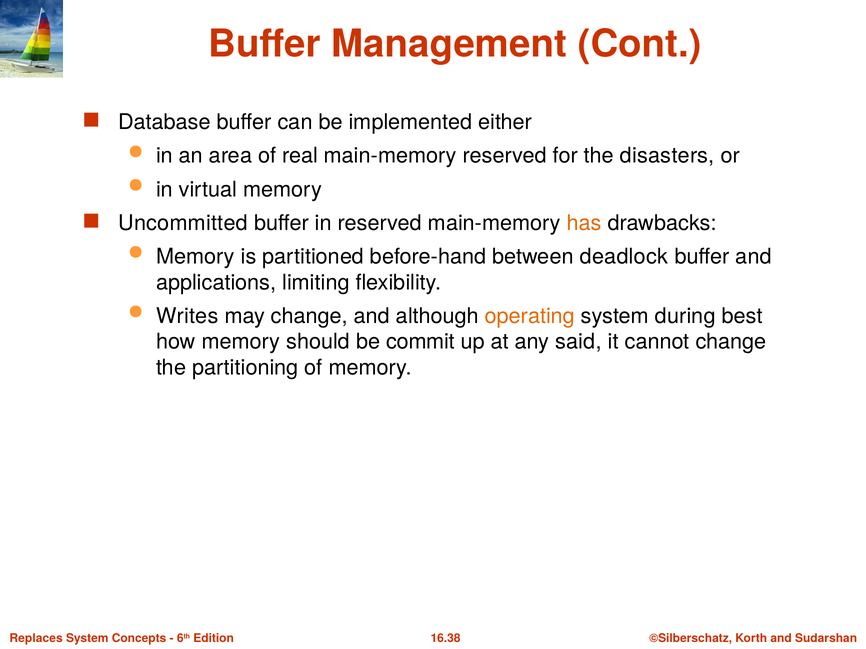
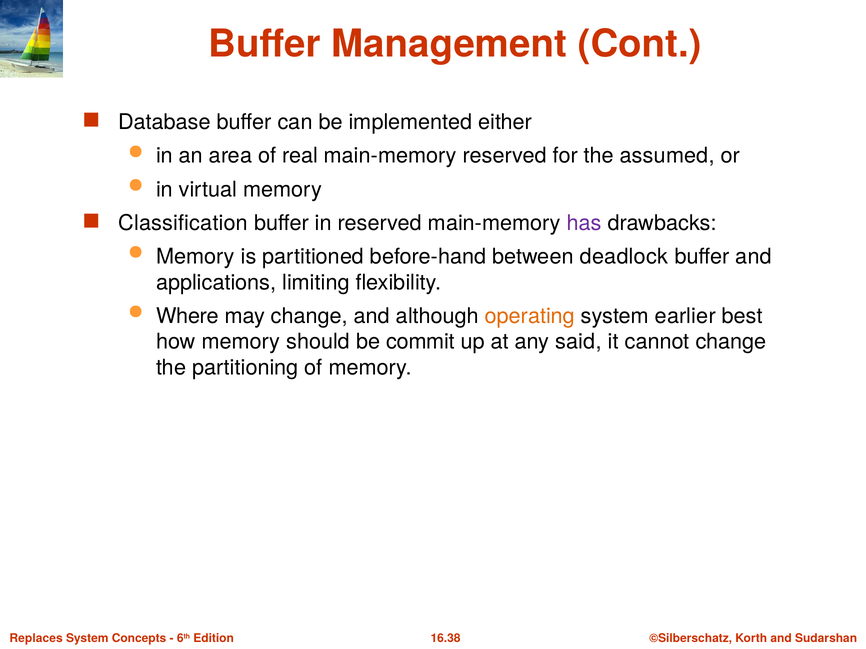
disasters: disasters -> assumed (667, 156)
Uncommitted: Uncommitted -> Classification (183, 223)
has colour: orange -> purple (584, 223)
Writes: Writes -> Where (188, 316)
during: during -> earlier (685, 316)
